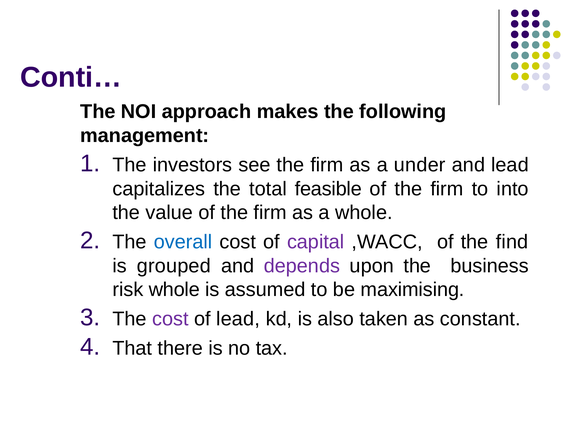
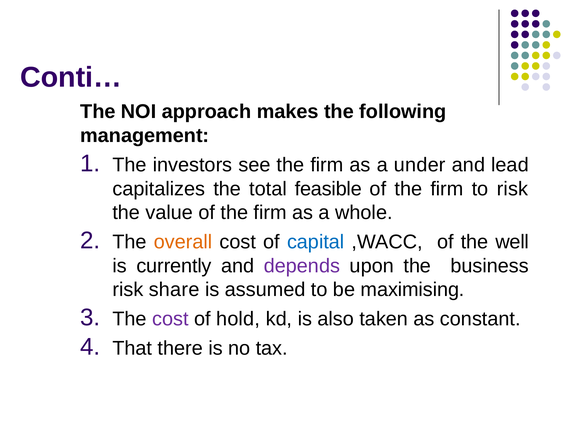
to into: into -> risk (512, 189)
overall colour: blue -> orange (183, 242)
capital colour: purple -> blue (316, 242)
find: find -> well (512, 242)
grouped: grouped -> currently (174, 266)
risk whole: whole -> share (174, 289)
of lead: lead -> hold (238, 319)
